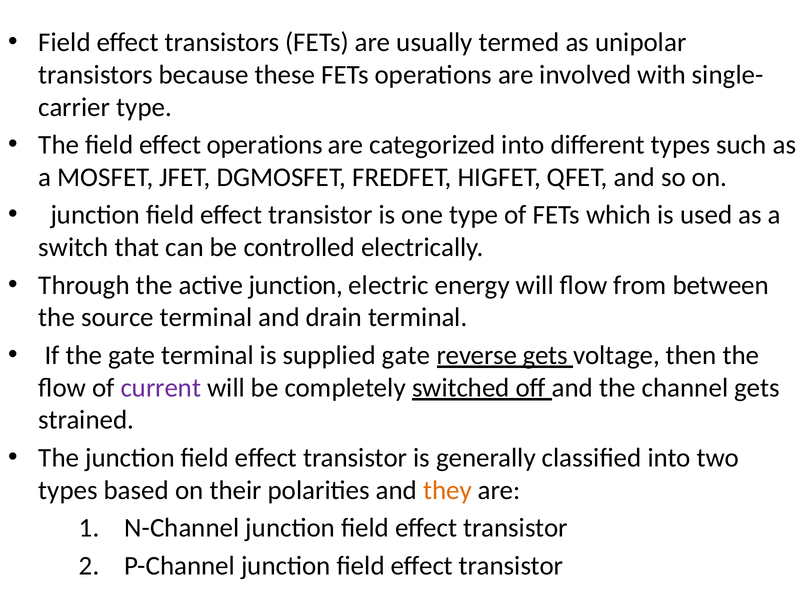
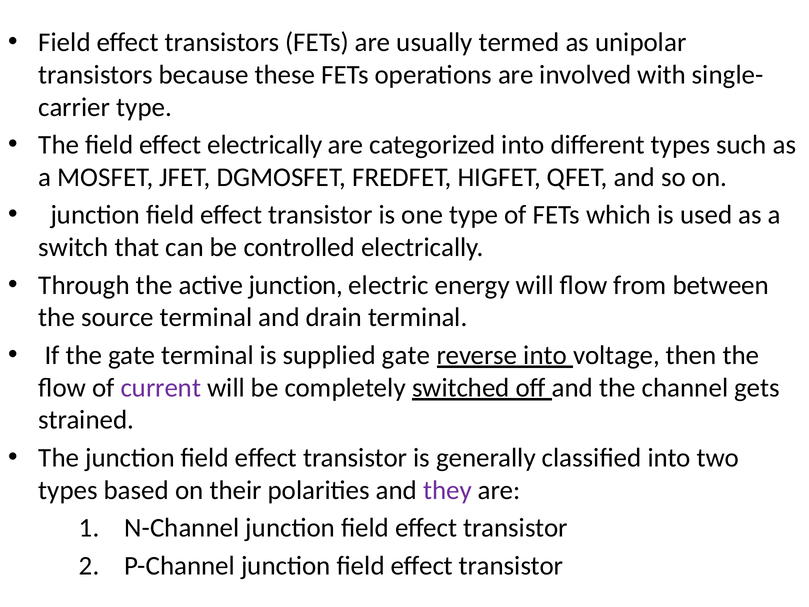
effect operations: operations -> electrically (265, 145)
reverse gets: gets -> into (545, 355)
they colour: orange -> purple (448, 490)
